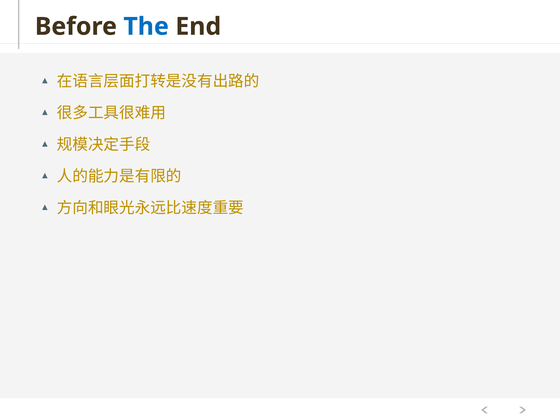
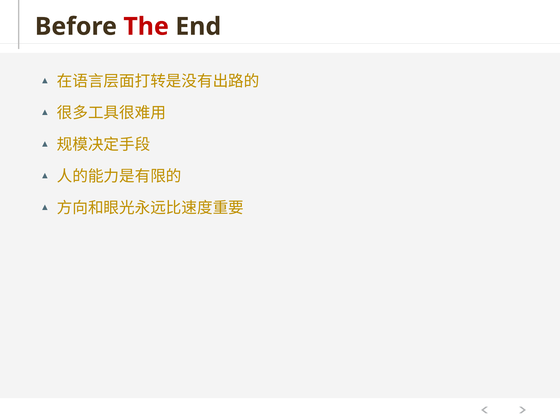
The colour: blue -> red (146, 27)
